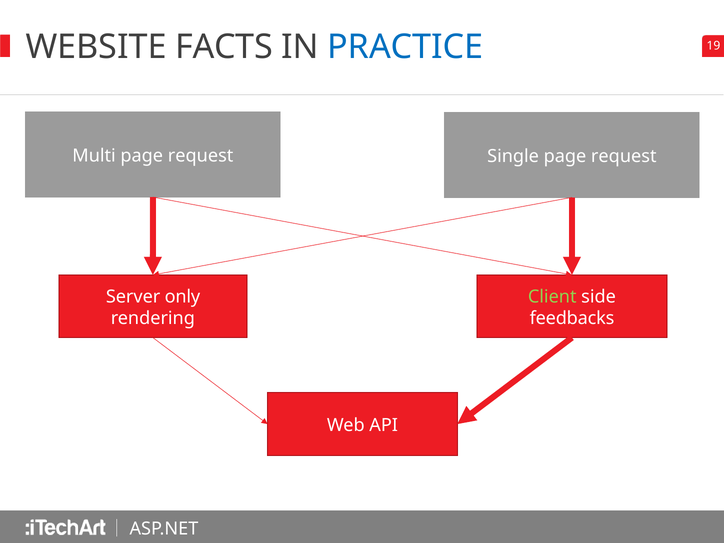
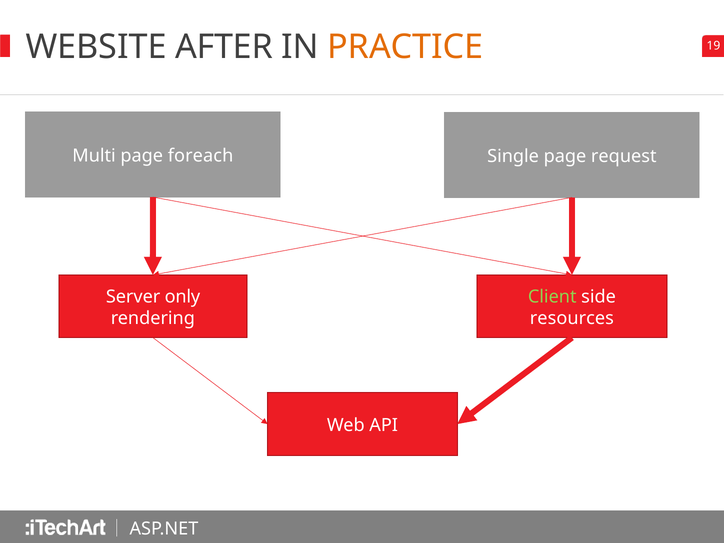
FACTS: FACTS -> AFTER (224, 47)
PRACTICE colour: blue -> orange (405, 47)
Multi page request: request -> foreach (201, 156)
feedbacks: feedbacks -> resources (572, 318)
